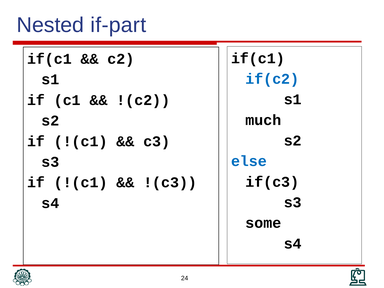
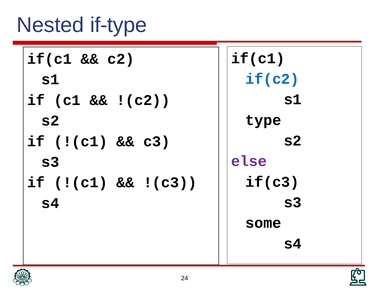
if-part: if-part -> if-type (119, 25)
much: much -> type (263, 120)
else colour: blue -> purple (249, 161)
